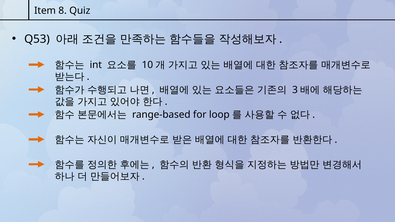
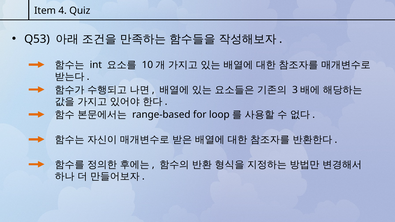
8: 8 -> 4 (63, 11)
